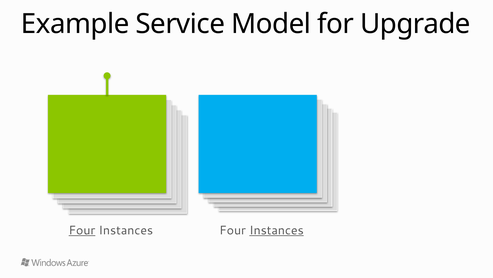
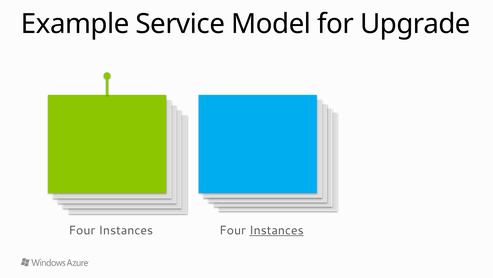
Four underline: present -> none (82, 230)
